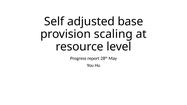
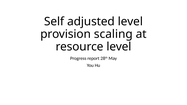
adjusted base: base -> level (130, 22)
